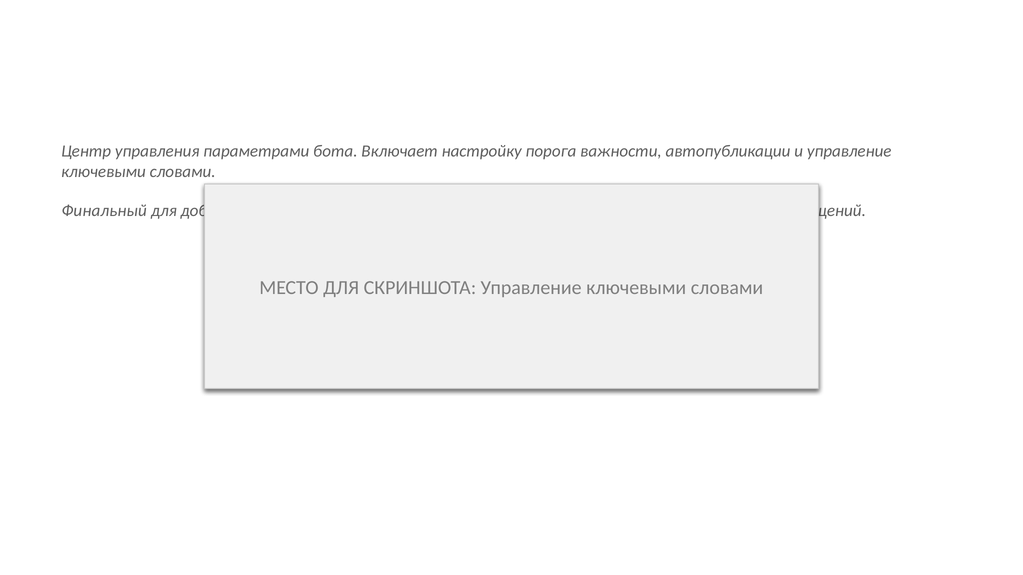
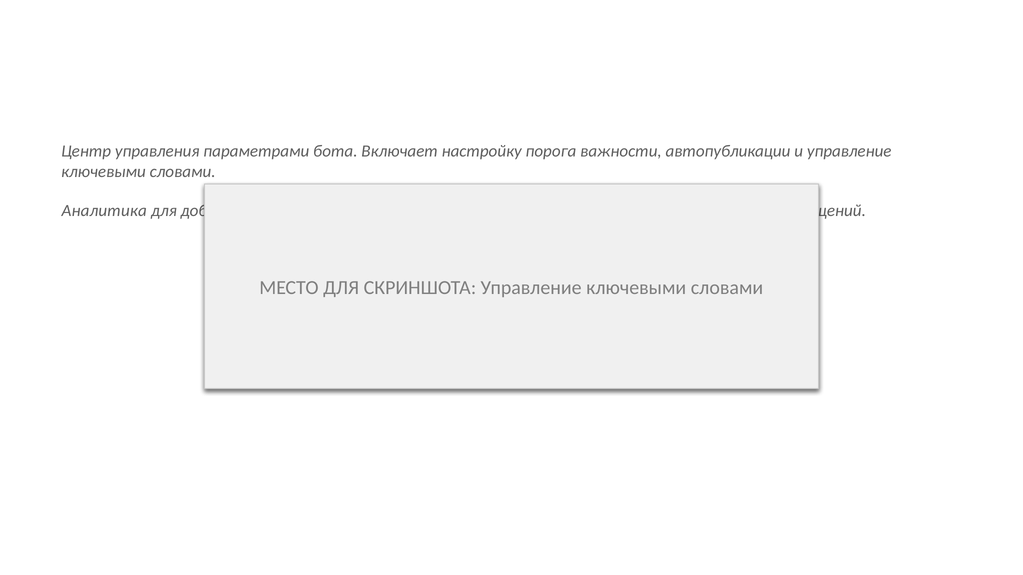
Финальный: Финальный -> Аналитика (104, 211)
